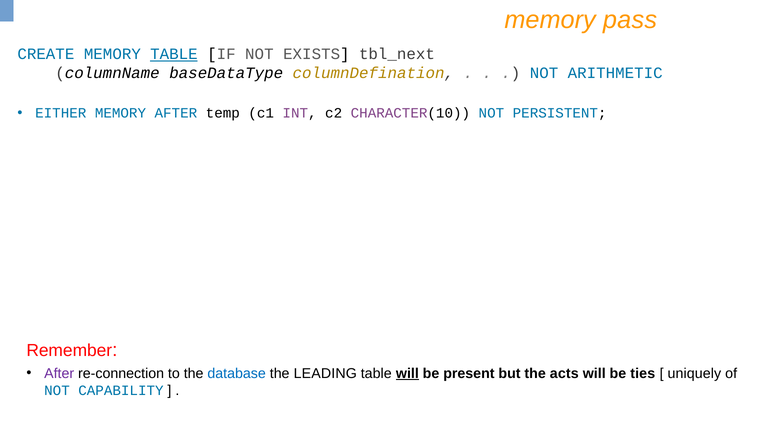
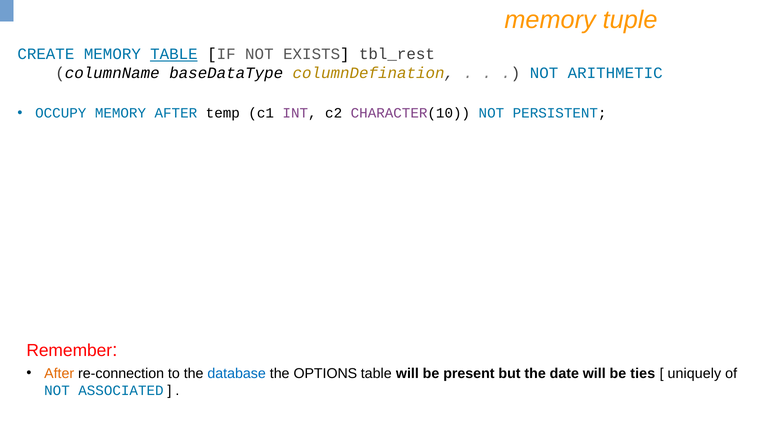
pass: pass -> tuple (630, 20)
tbl_next: tbl_next -> tbl_rest (397, 54)
EITHER: EITHER -> OCCUPY (61, 113)
After colour: purple -> orange (59, 373)
LEADING: LEADING -> OPTIONS (325, 373)
will underline: present -> none (407, 373)
acts: acts -> date (564, 373)
CAPABILITY: CAPABILITY -> ASSOCIATED (121, 390)
